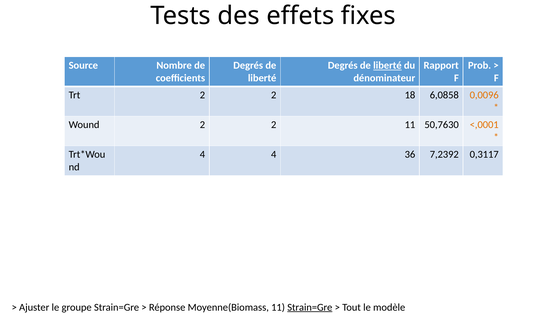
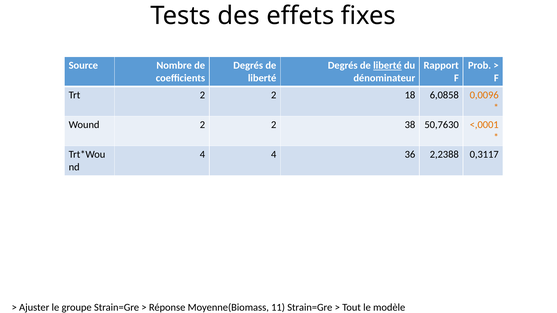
2 11: 11 -> 38 (410, 125)
7,2392: 7,2392 -> 2,2388 (444, 155)
Strain=Gre underline: present -> none (310, 308)
